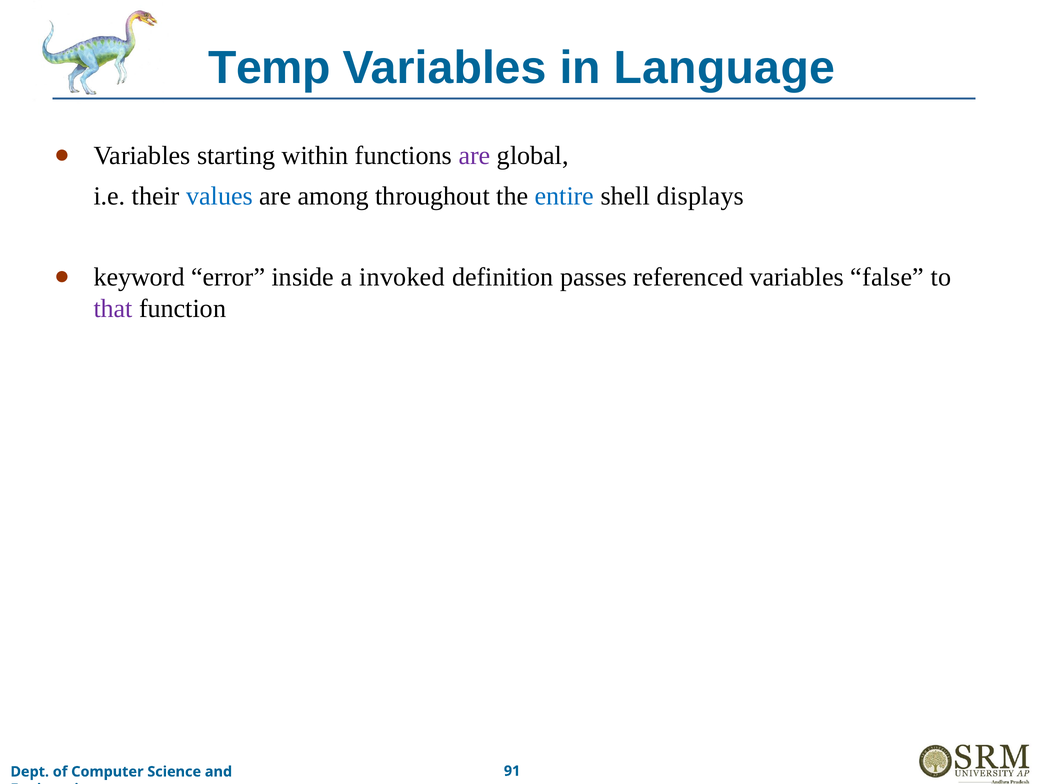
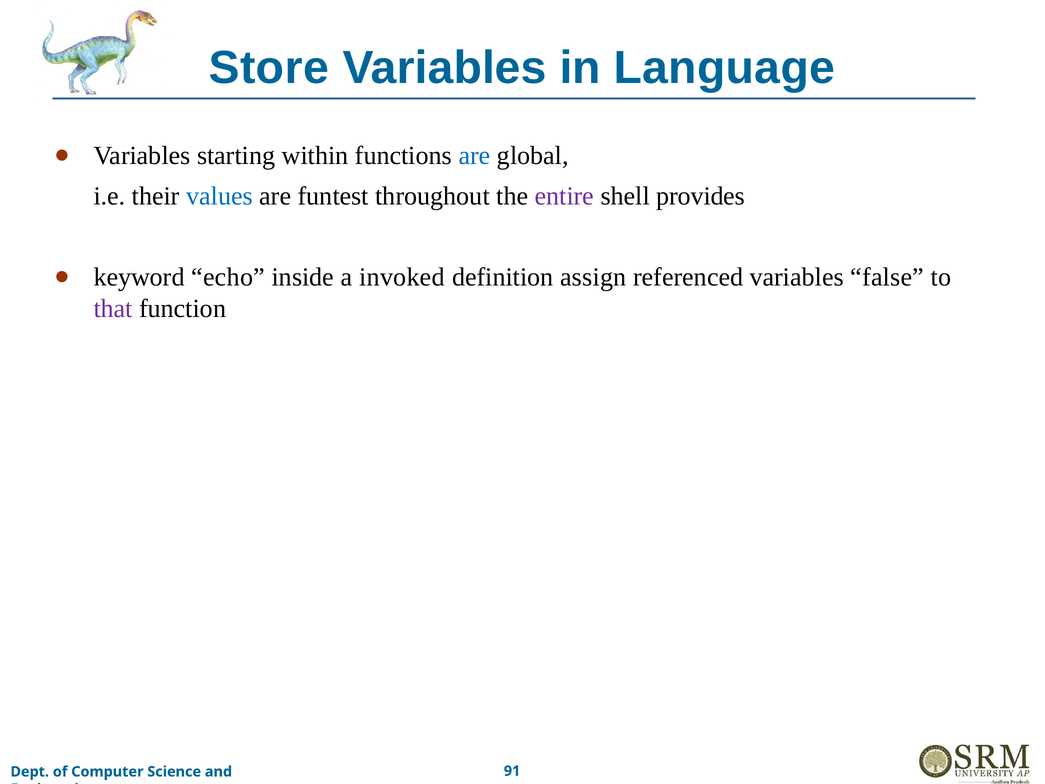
Temp: Temp -> Store (269, 68)
are colour: purple -> blue (475, 156)
among: among -> funtest (333, 196)
entire colour: blue -> purple (564, 196)
displays: displays -> provides (701, 196)
error: error -> echo (228, 277)
passes: passes -> assign (593, 277)
